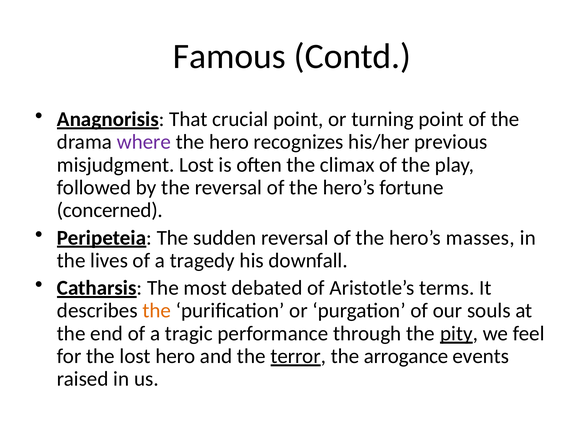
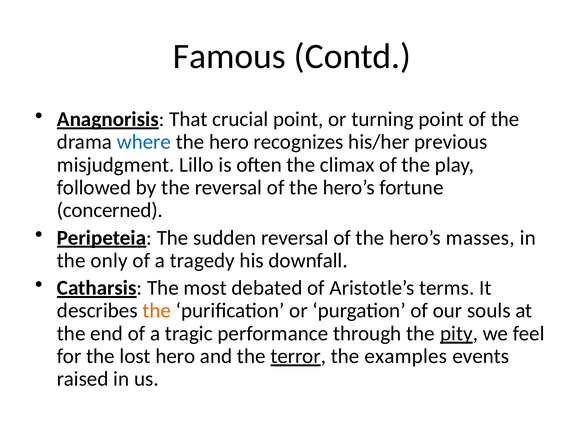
where colour: purple -> blue (144, 142)
misjudgment Lost: Lost -> Lillo (197, 165)
lives: lives -> only (109, 260)
arrogance: arrogance -> examples (406, 356)
